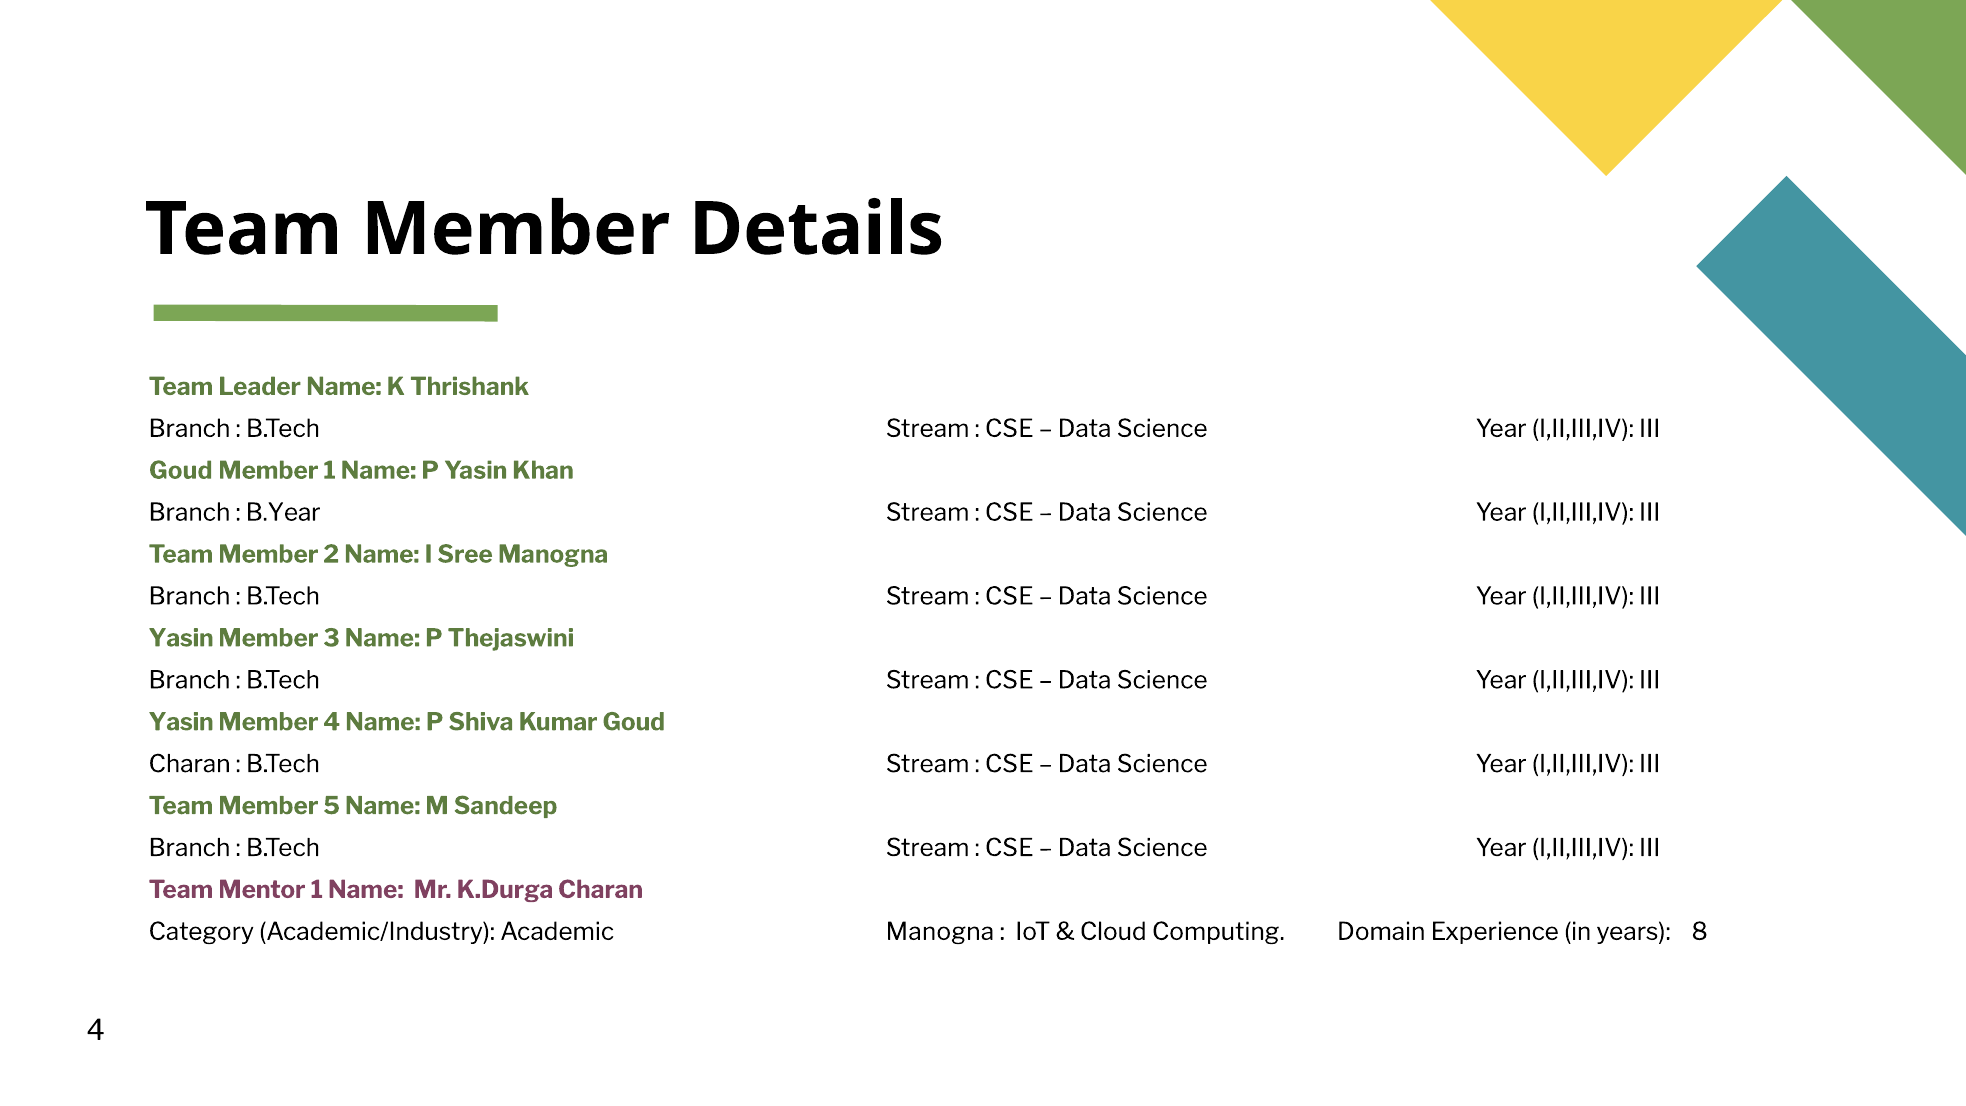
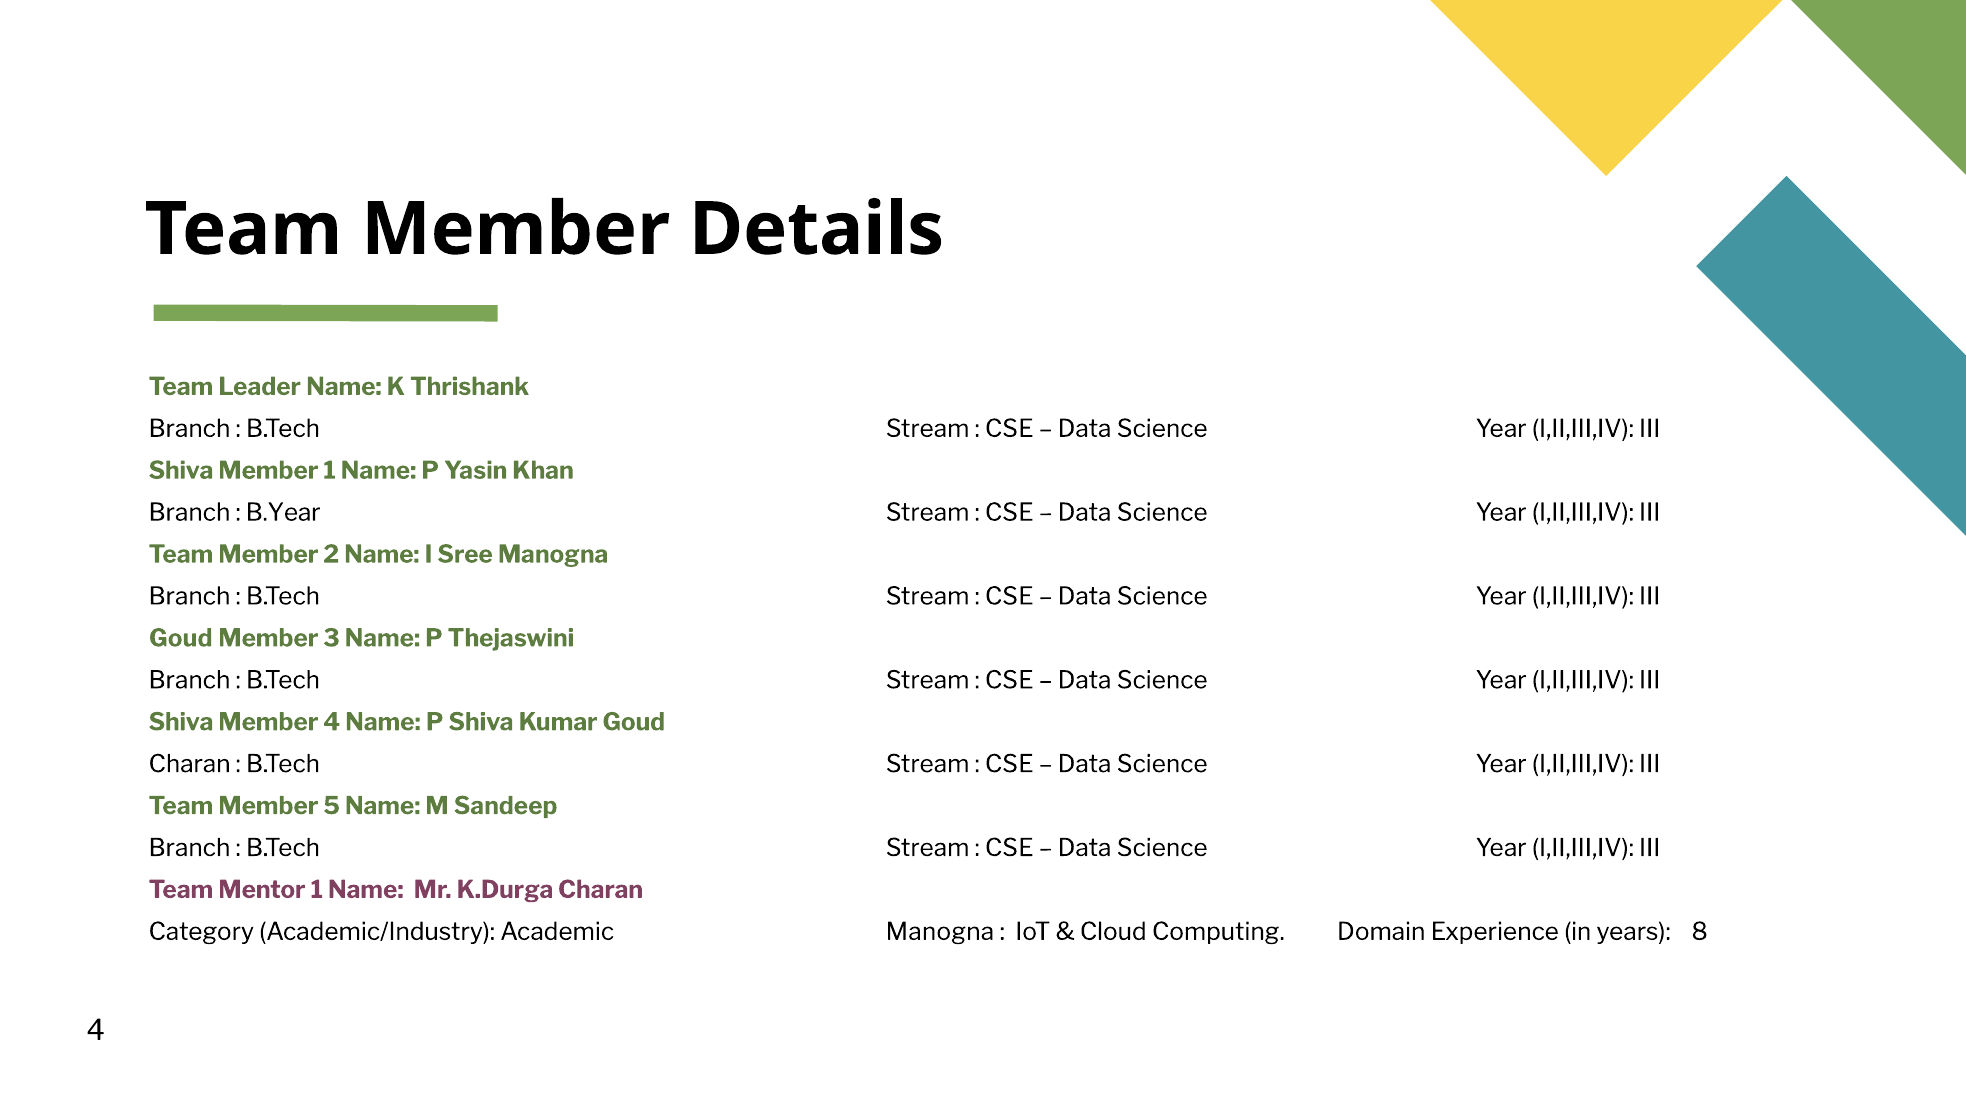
Goud: Goud -> Shiva (181, 471)
Yasin: Yasin -> Goud (181, 638)
Yasin: Yasin -> Shiva (181, 722)
